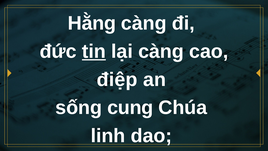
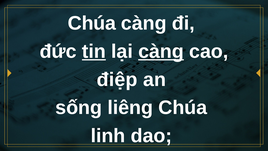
Hằng: Hằng -> Chúa (92, 23)
càng underline: none -> present (161, 51)
cung: cung -> liêng (130, 108)
